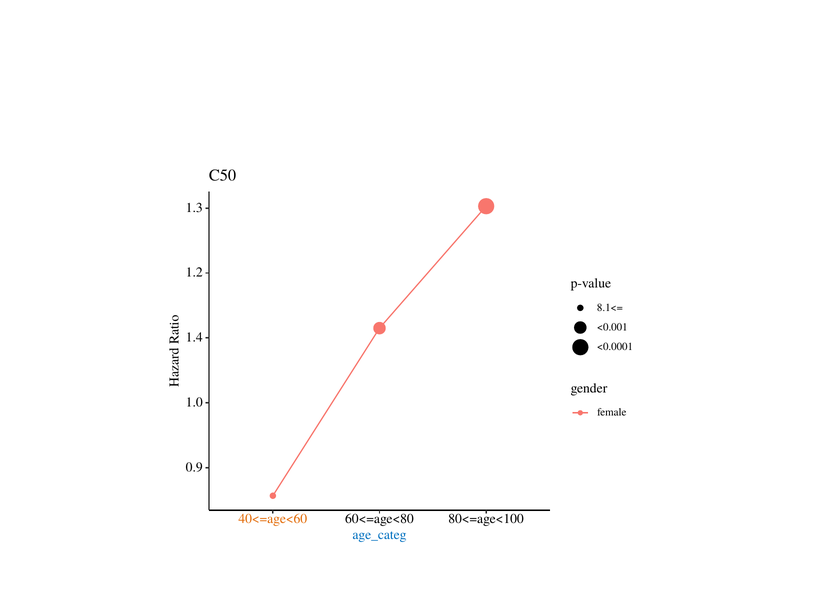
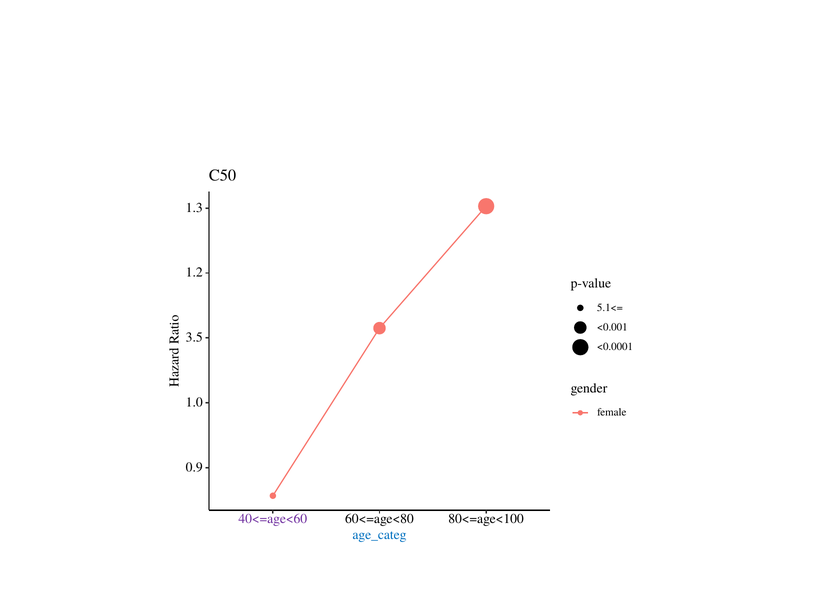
8.1<=: 8.1<= -> 5.1<= (610, 307)
1.4: 1.4 -> 3.5 (194, 337)
40<=age<60 colour: orange -> purple (273, 518)
